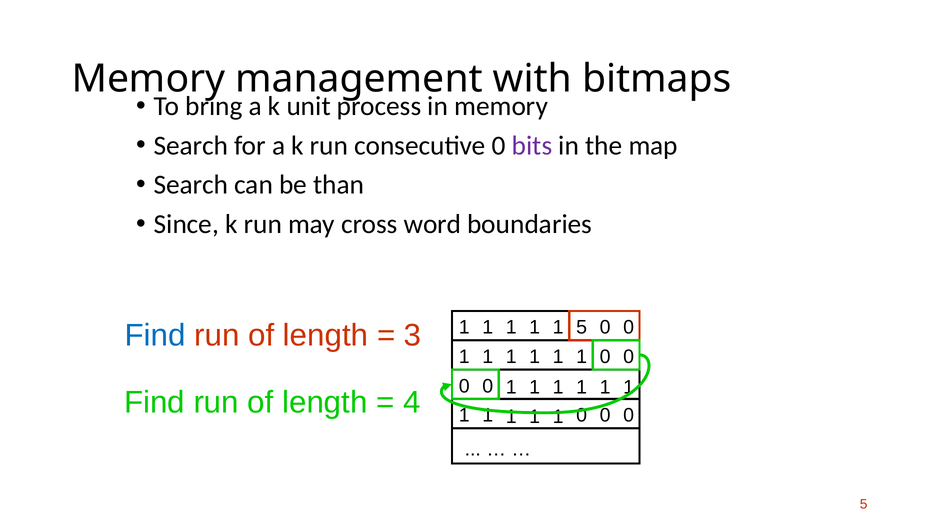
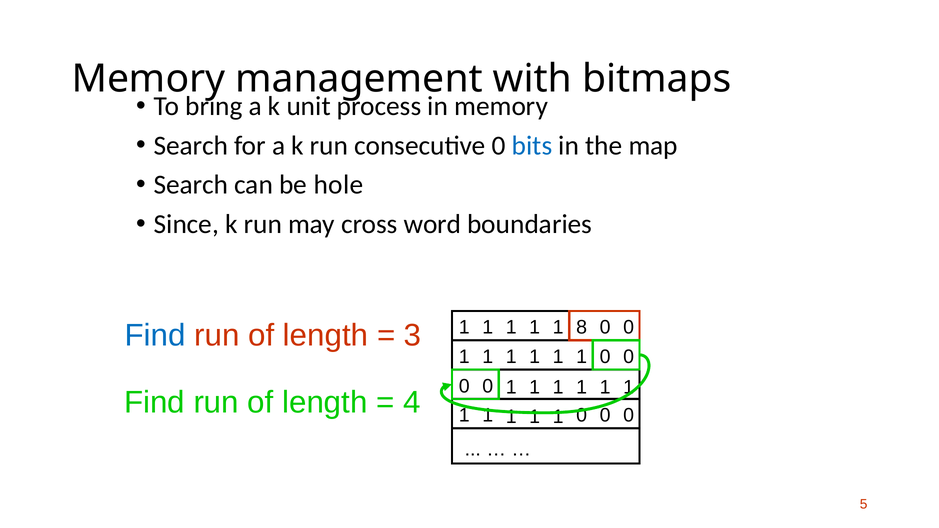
bits colour: purple -> blue (532, 146)
than: than -> hole (339, 185)
5: 5 -> 8 (582, 328)
